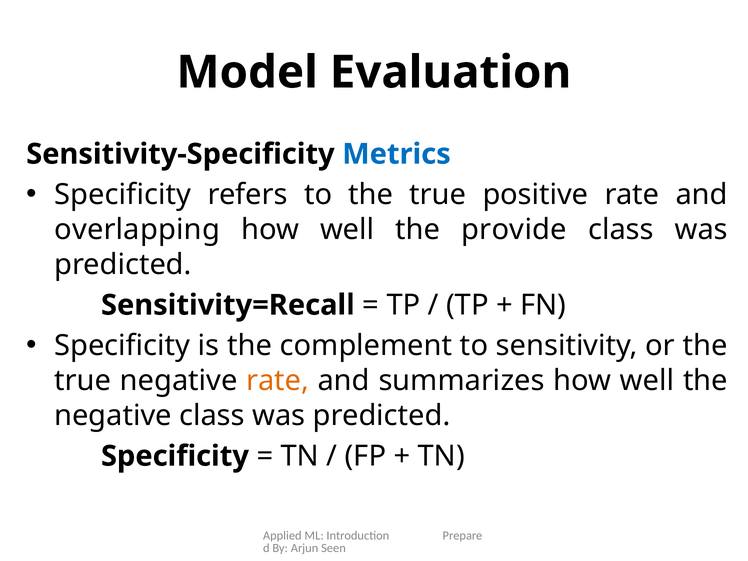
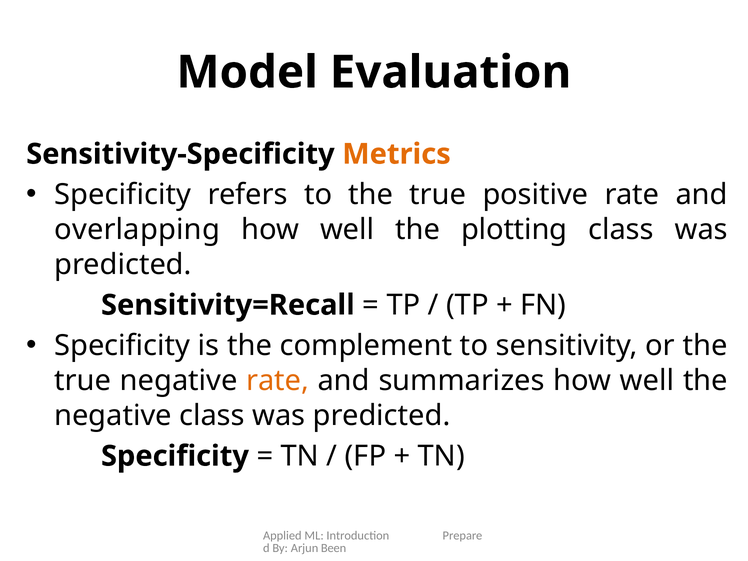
Metrics colour: blue -> orange (396, 154)
provide: provide -> plotting (514, 230)
Seen: Seen -> Been (334, 548)
